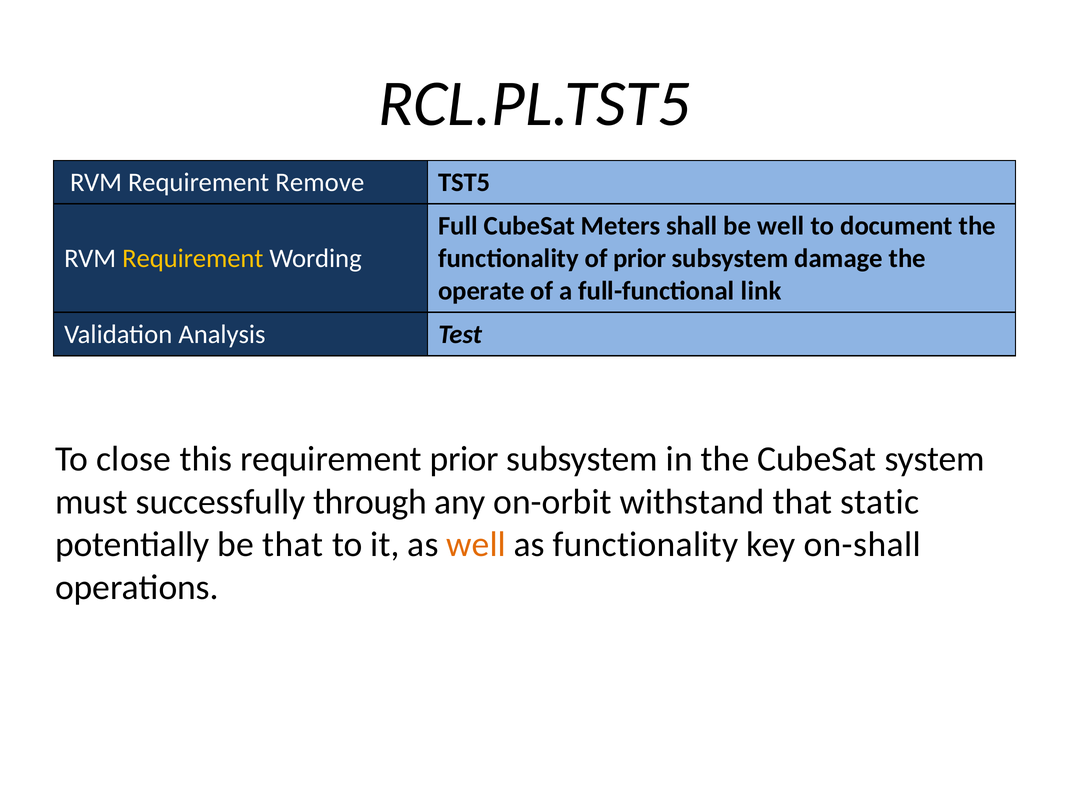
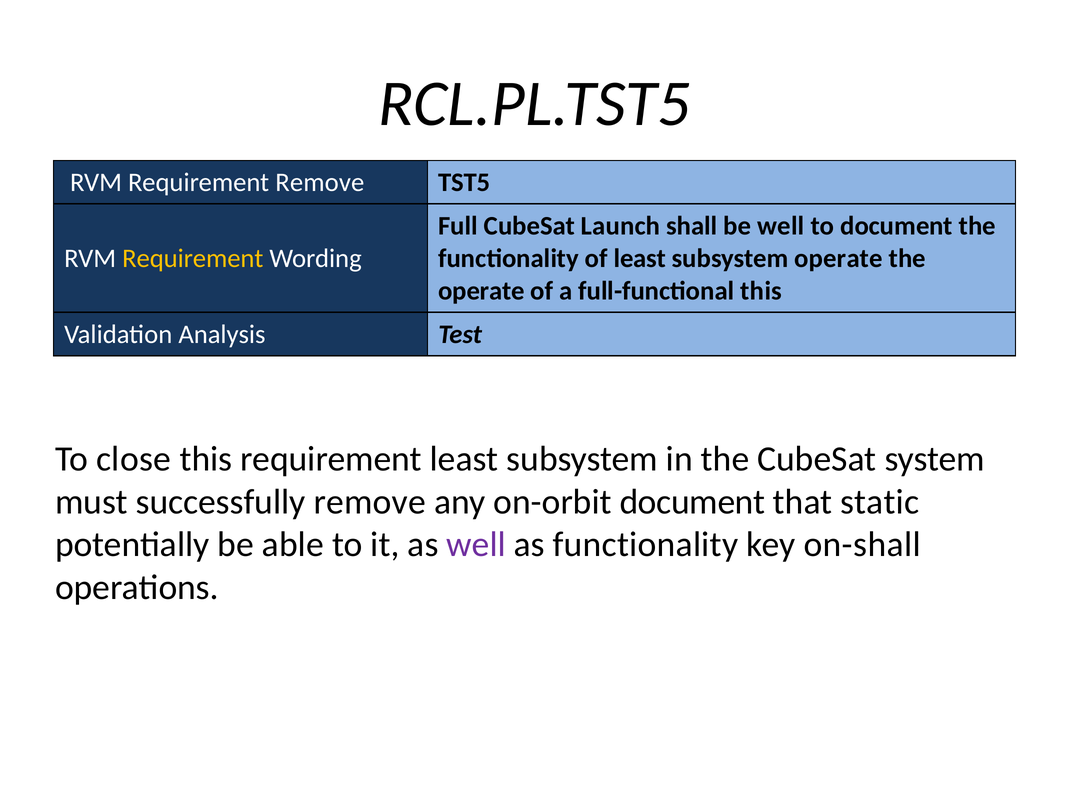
Meters: Meters -> Launch (621, 226)
of prior: prior -> least (640, 258)
subsystem damage: damage -> operate (839, 258)
full-functional link: link -> this (761, 291)
requirement prior: prior -> least (464, 459)
successfully through: through -> remove (370, 502)
on-orbit withstand: withstand -> document (692, 502)
be that: that -> able (293, 544)
well colour: orange -> purple (476, 544)
